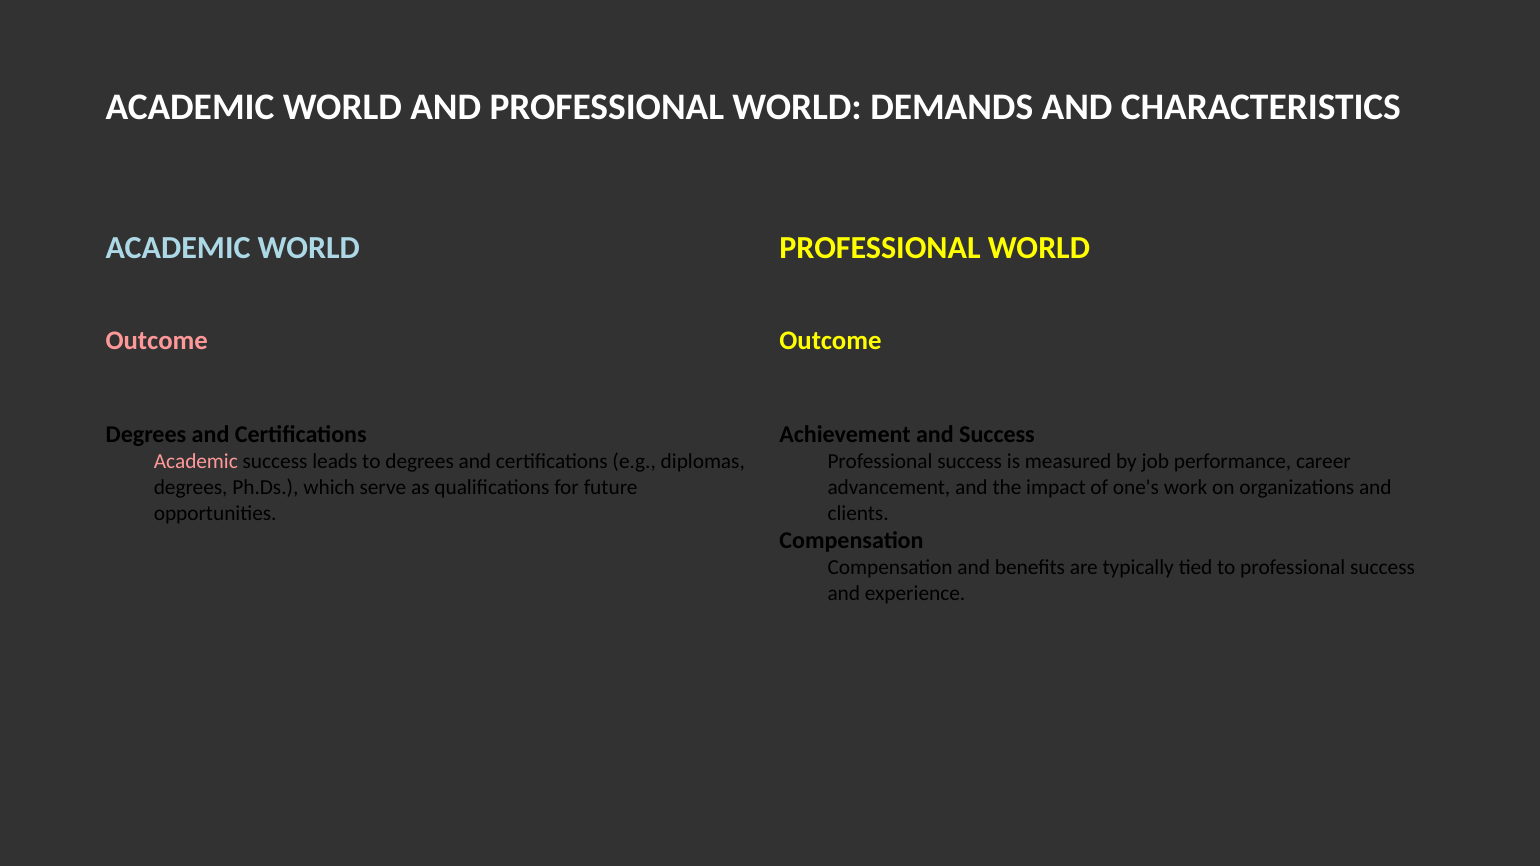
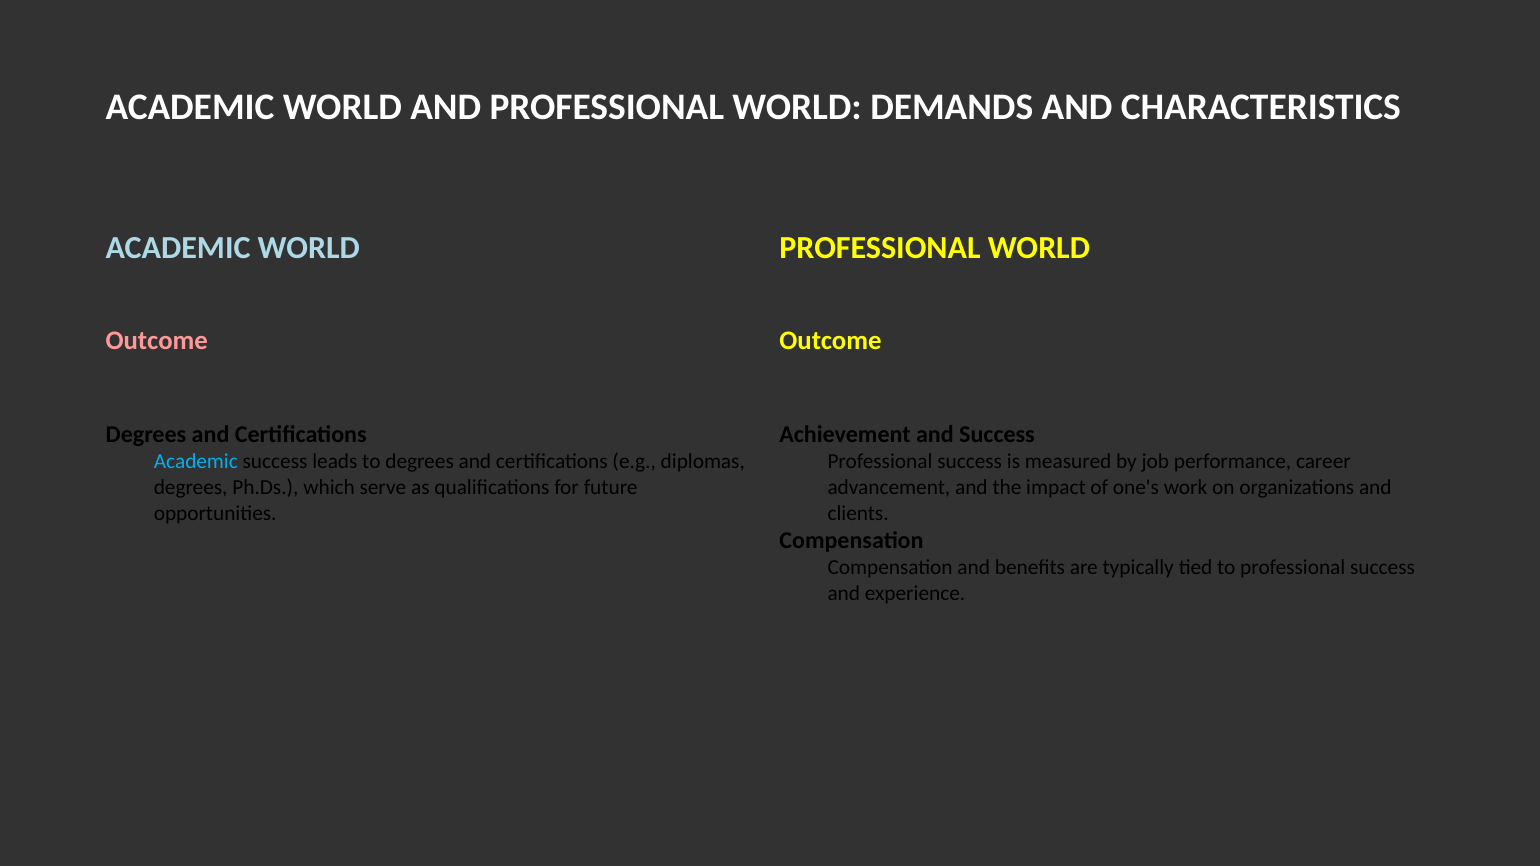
Academic colour: pink -> light blue (196, 462)
